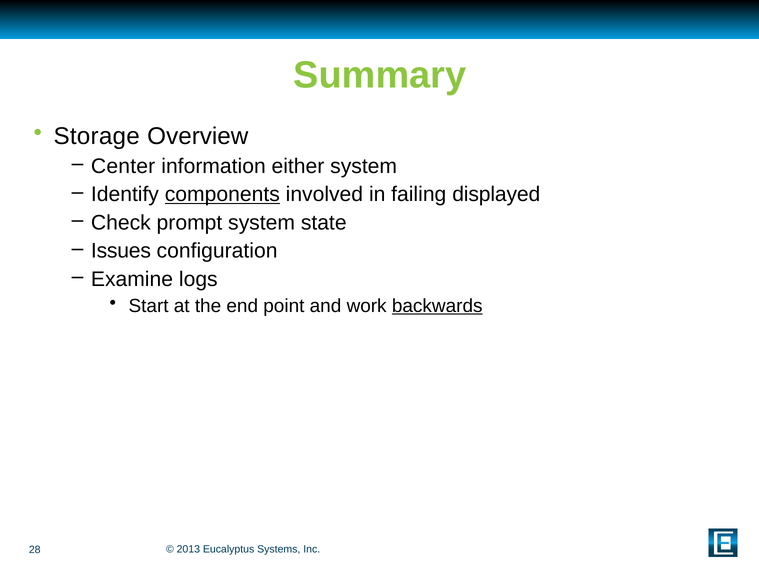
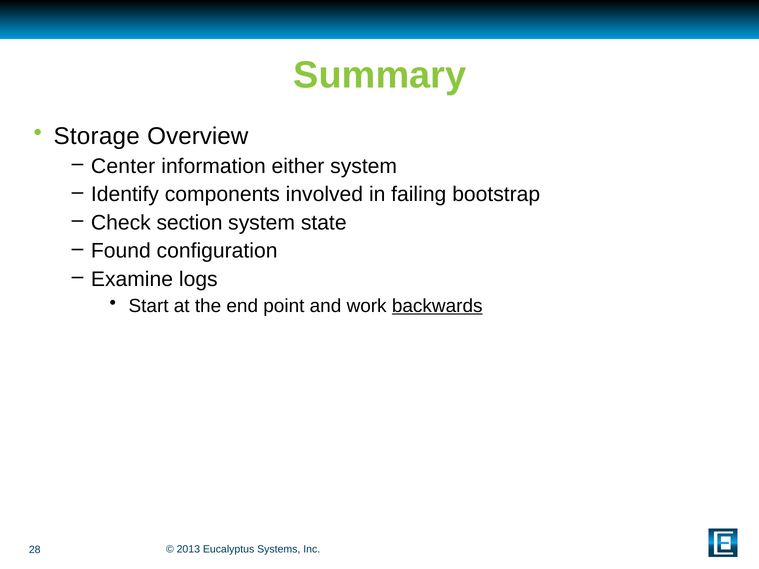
components underline: present -> none (222, 194)
displayed: displayed -> bootstrap (496, 194)
prompt: prompt -> section (190, 223)
Issues: Issues -> Found (121, 251)
